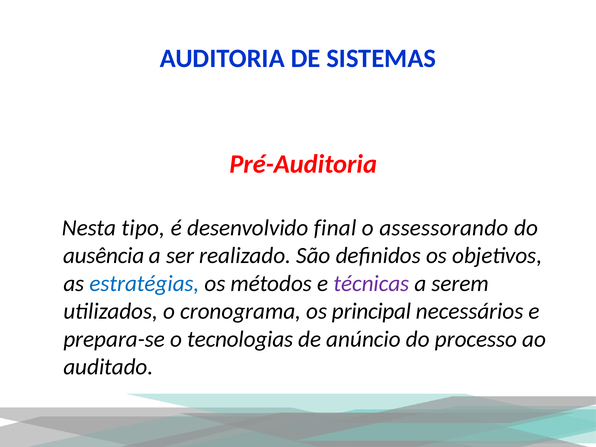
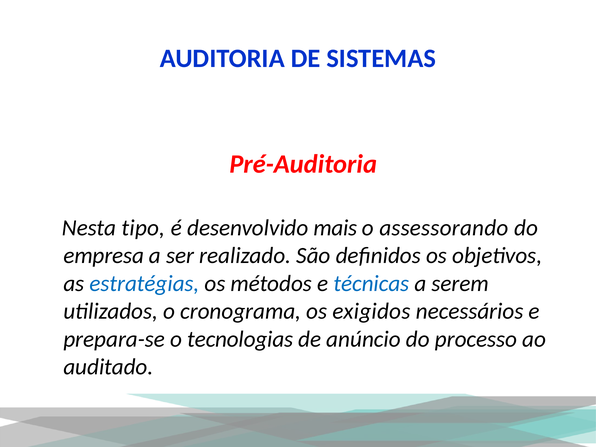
final: final -> mais (335, 228)
ausência: ausência -> empresa (104, 256)
técnicas colour: purple -> blue (371, 283)
principal: principal -> exigidos (371, 311)
